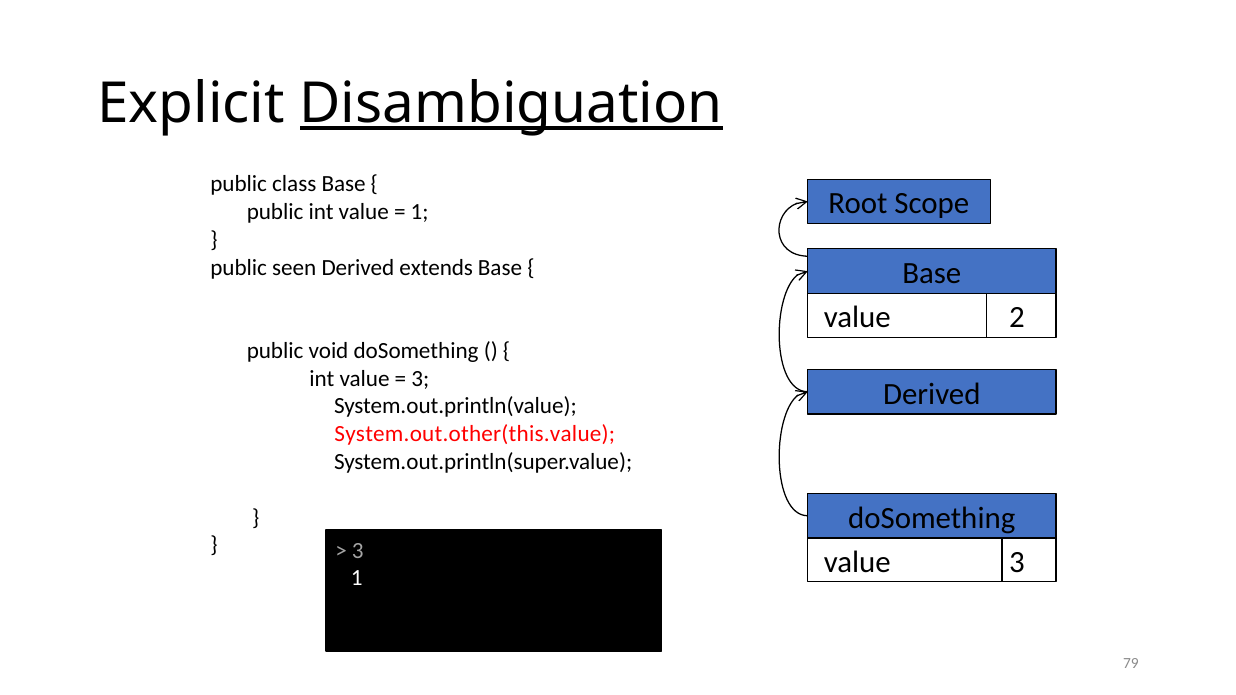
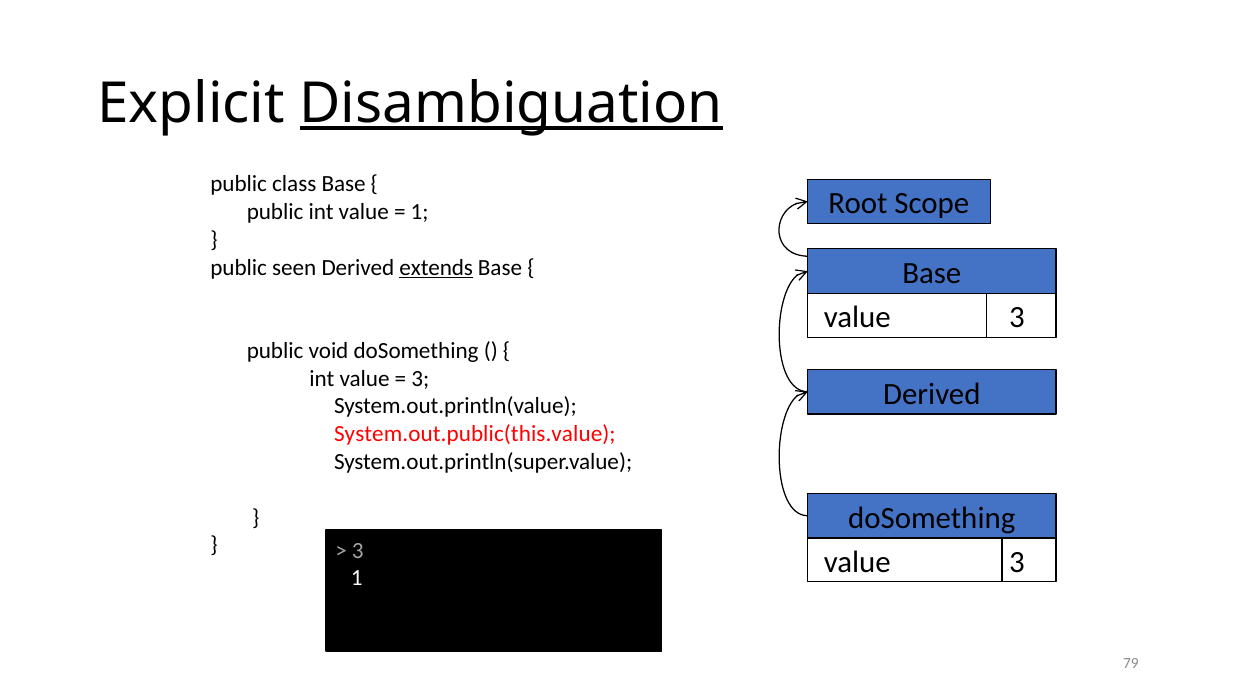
extends underline: none -> present (436, 268)
2: 2 -> 3 (1017, 318)
System.out.other(this.value: System.out.other(this.value -> System.out.public(this.value (475, 434)
